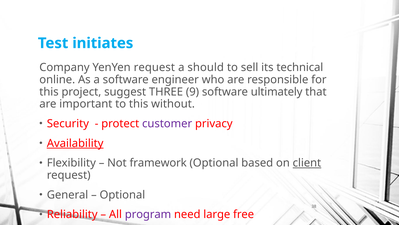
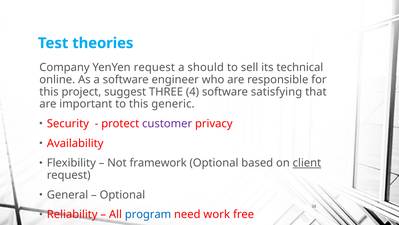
initiates: initiates -> theories (103, 43)
9: 9 -> 4 (192, 92)
ultimately: ultimately -> satisfying (277, 92)
without: without -> generic (173, 104)
Availability underline: present -> none (75, 143)
program colour: purple -> blue (148, 214)
large: large -> work (217, 214)
